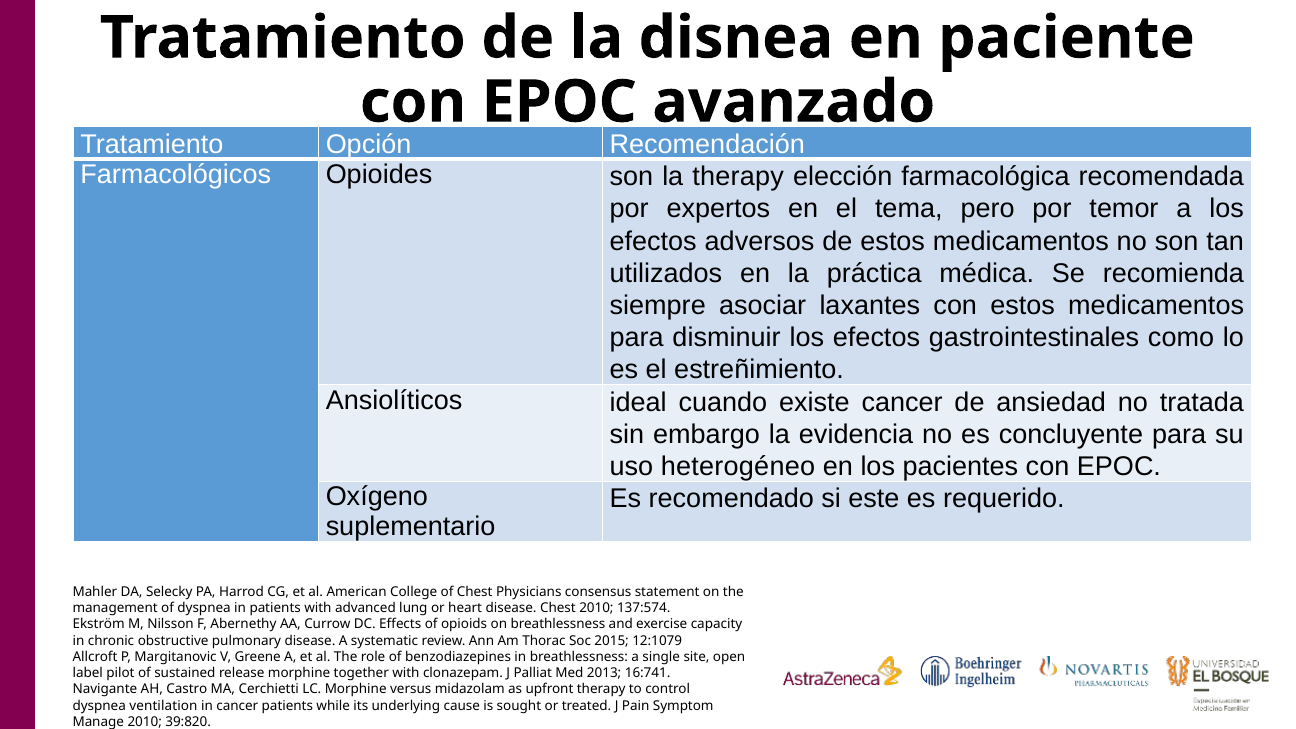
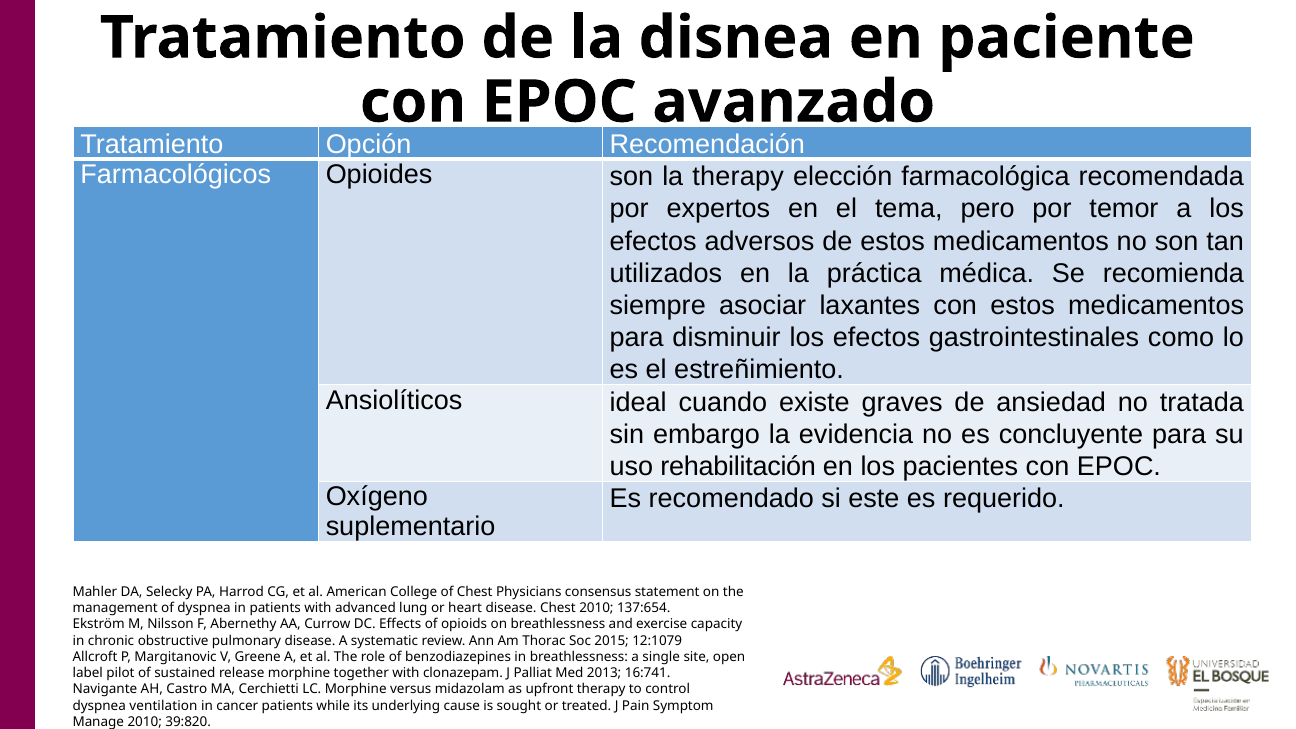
existe cancer: cancer -> graves (902, 402)
heterogéneo: heterogéneo -> rehabilitación (738, 467)
137:574: 137:574 -> 137:654 (644, 608)
